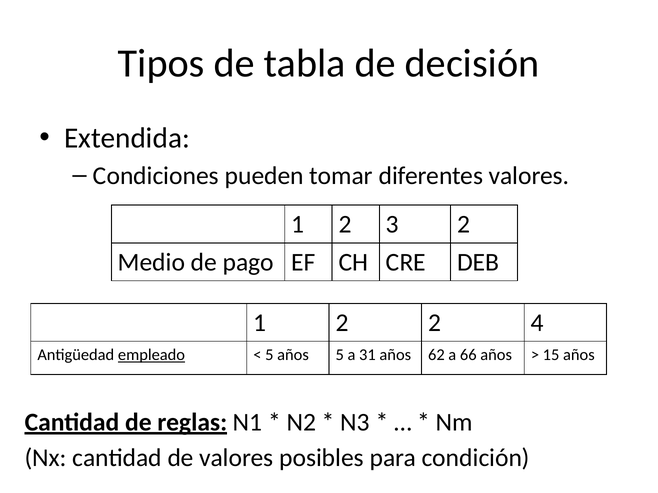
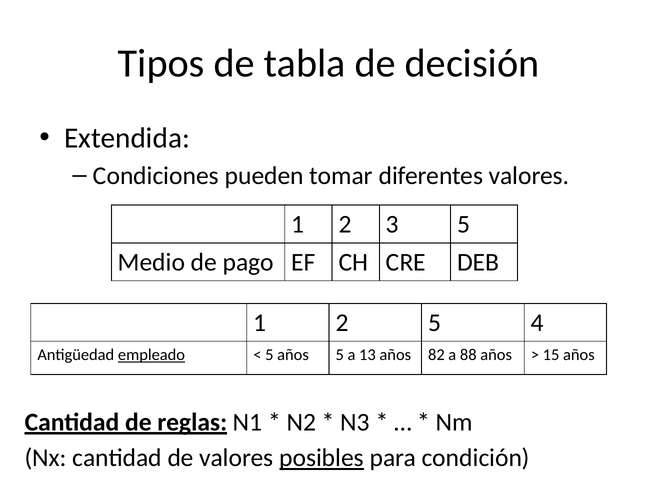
3 2: 2 -> 5 (464, 224)
2 2: 2 -> 5 (435, 323)
31: 31 -> 13 (367, 355)
62: 62 -> 82 (436, 355)
66: 66 -> 88 (468, 355)
posibles underline: none -> present (322, 458)
